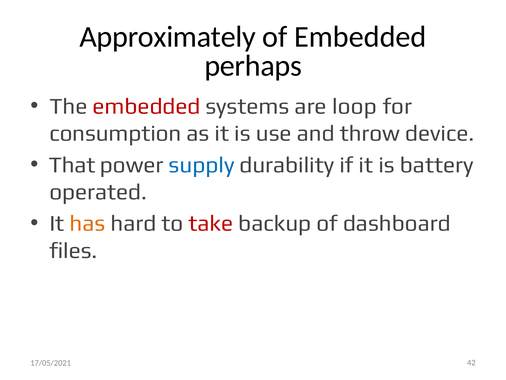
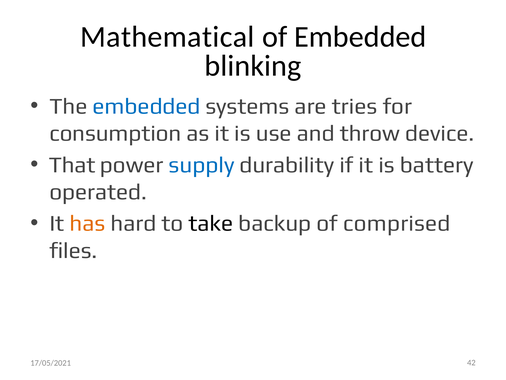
Approximately: Approximately -> Mathematical (167, 37)
perhaps: perhaps -> blinking (253, 66)
embedded colour: red -> blue (146, 106)
loop: loop -> tries (355, 106)
take colour: red -> black (211, 223)
dashboard: dashboard -> comprised (397, 223)
